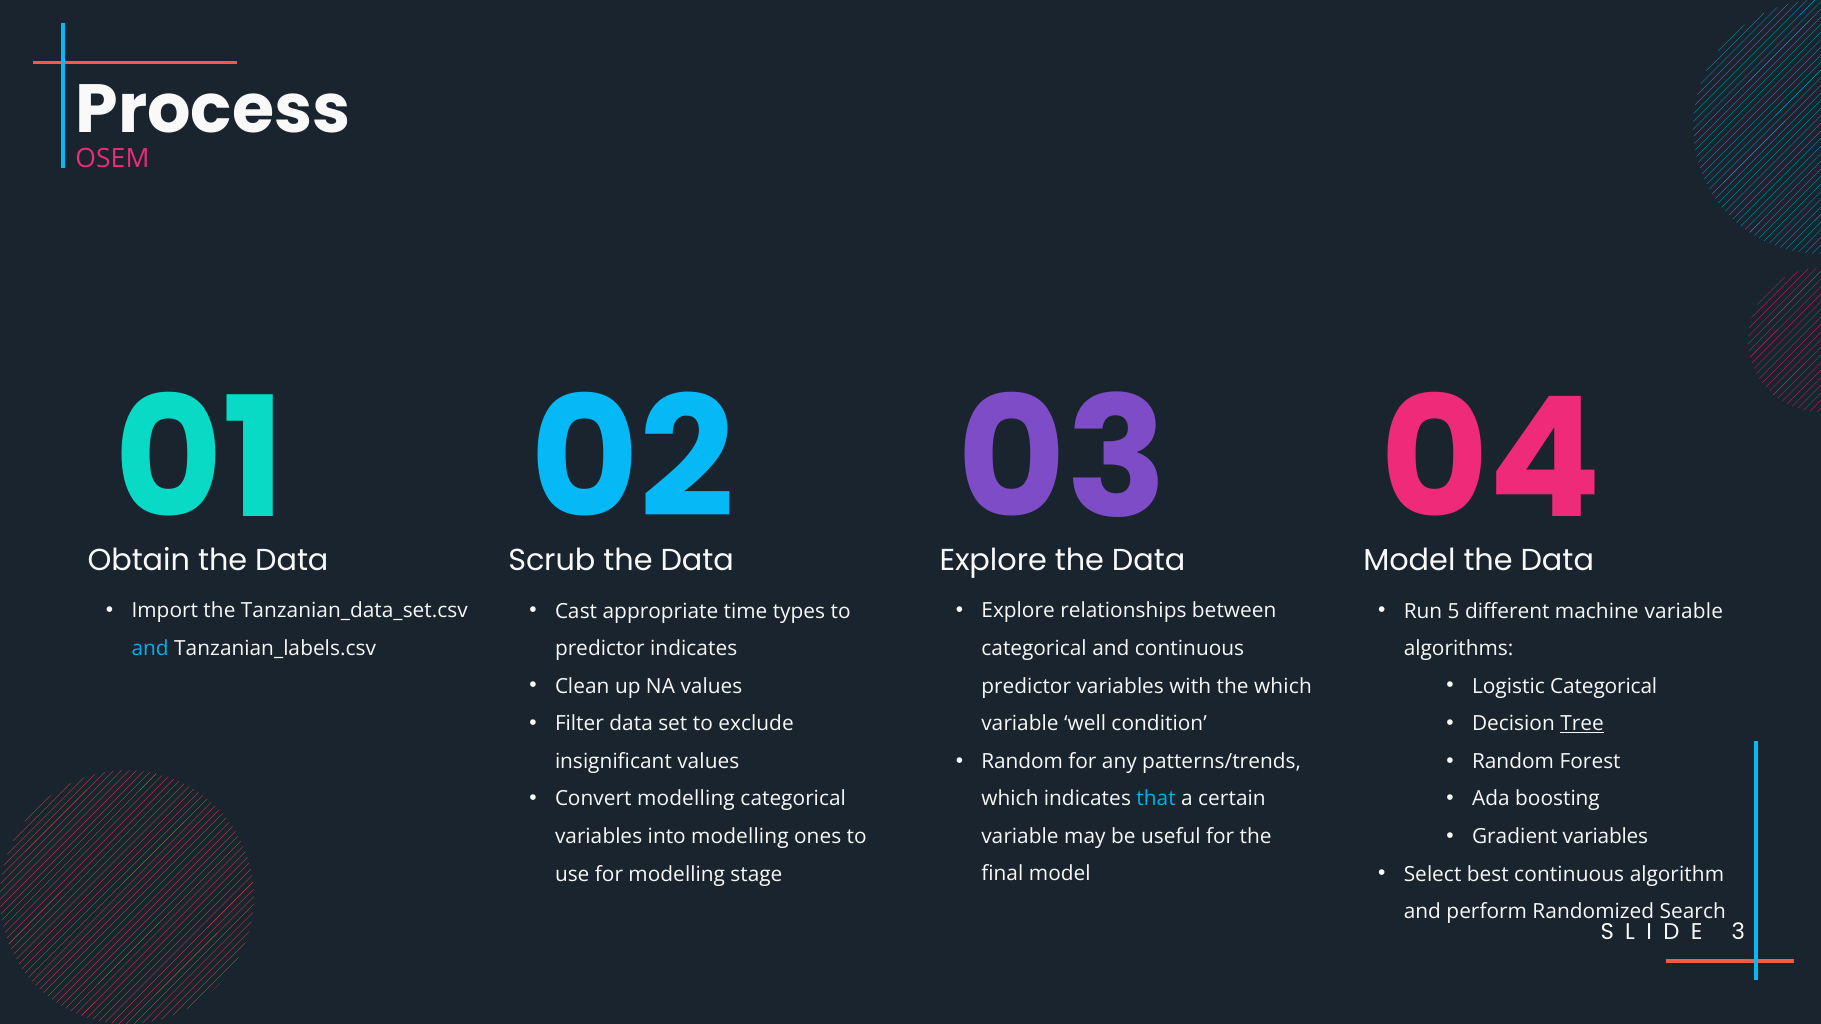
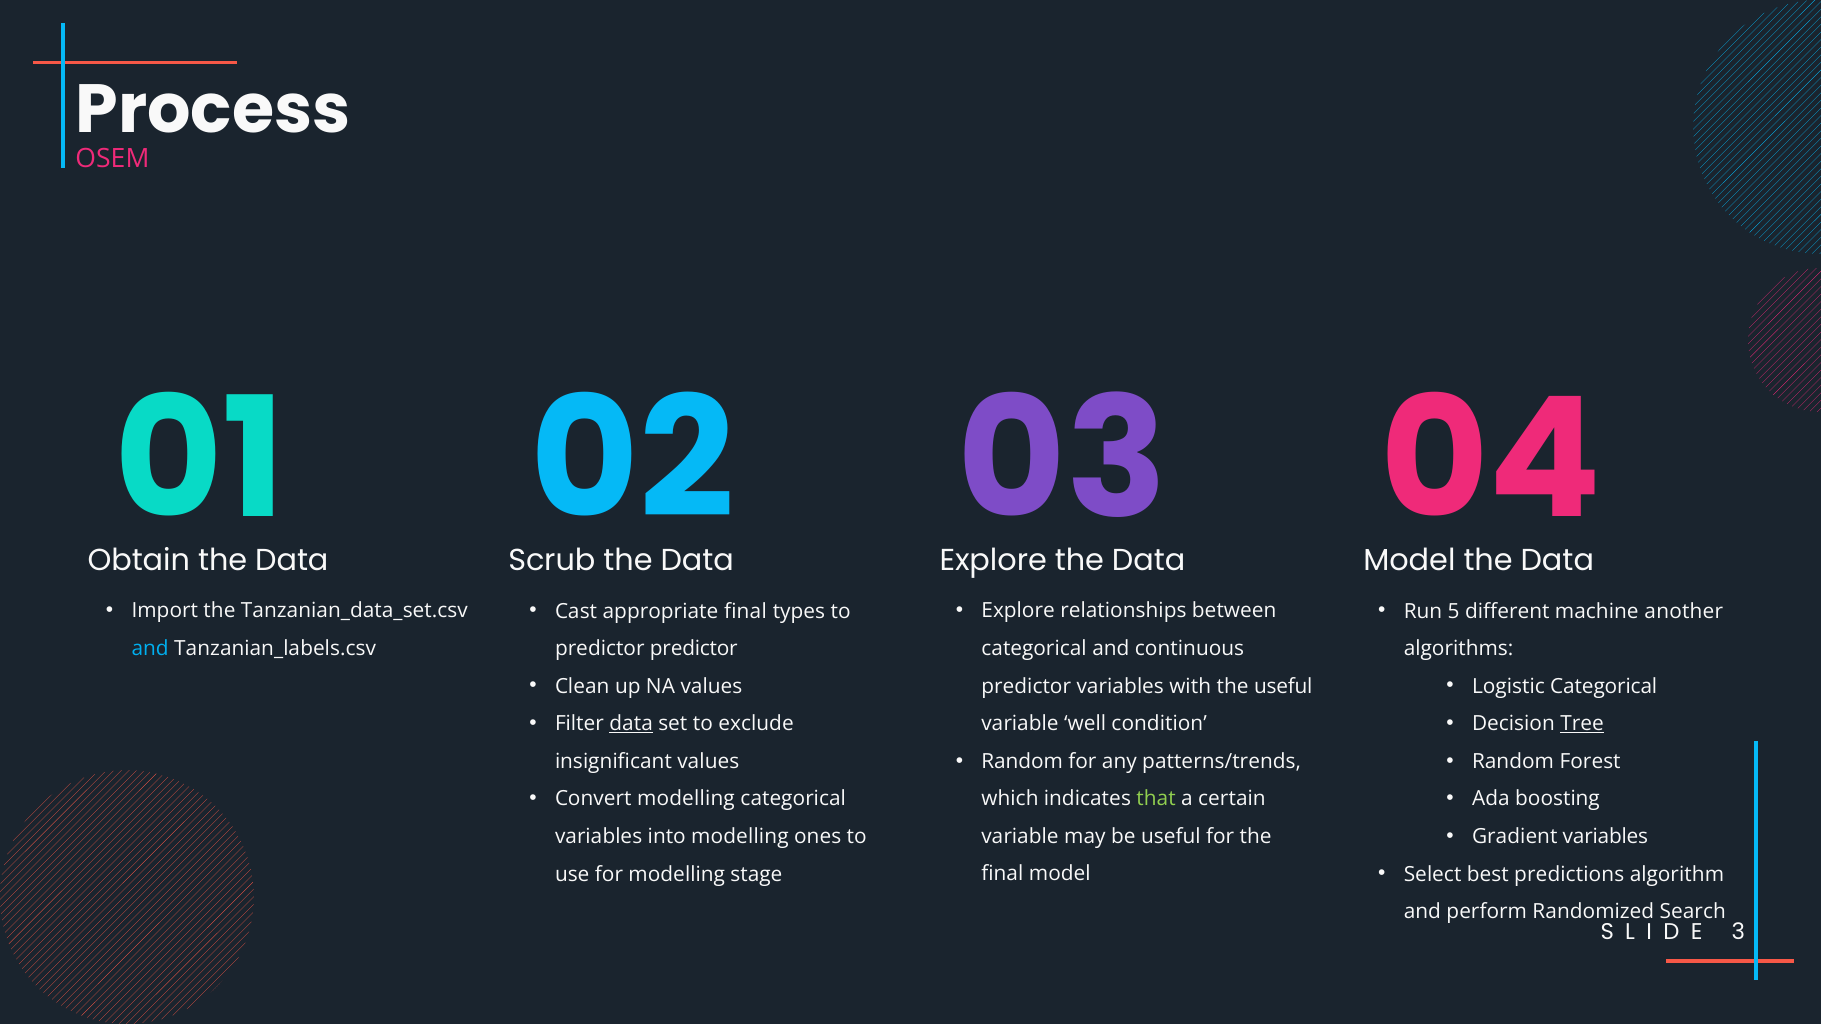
time: time -> final (745, 611)
variable: variable -> another (1684, 611)
predictor indicates: indicates -> predictor (694, 649)
the which: which -> useful (1283, 686)
data underline: none -> present (631, 724)
that colour: light blue -> light green (1156, 799)
best continuous: continuous -> predictions (1569, 874)
